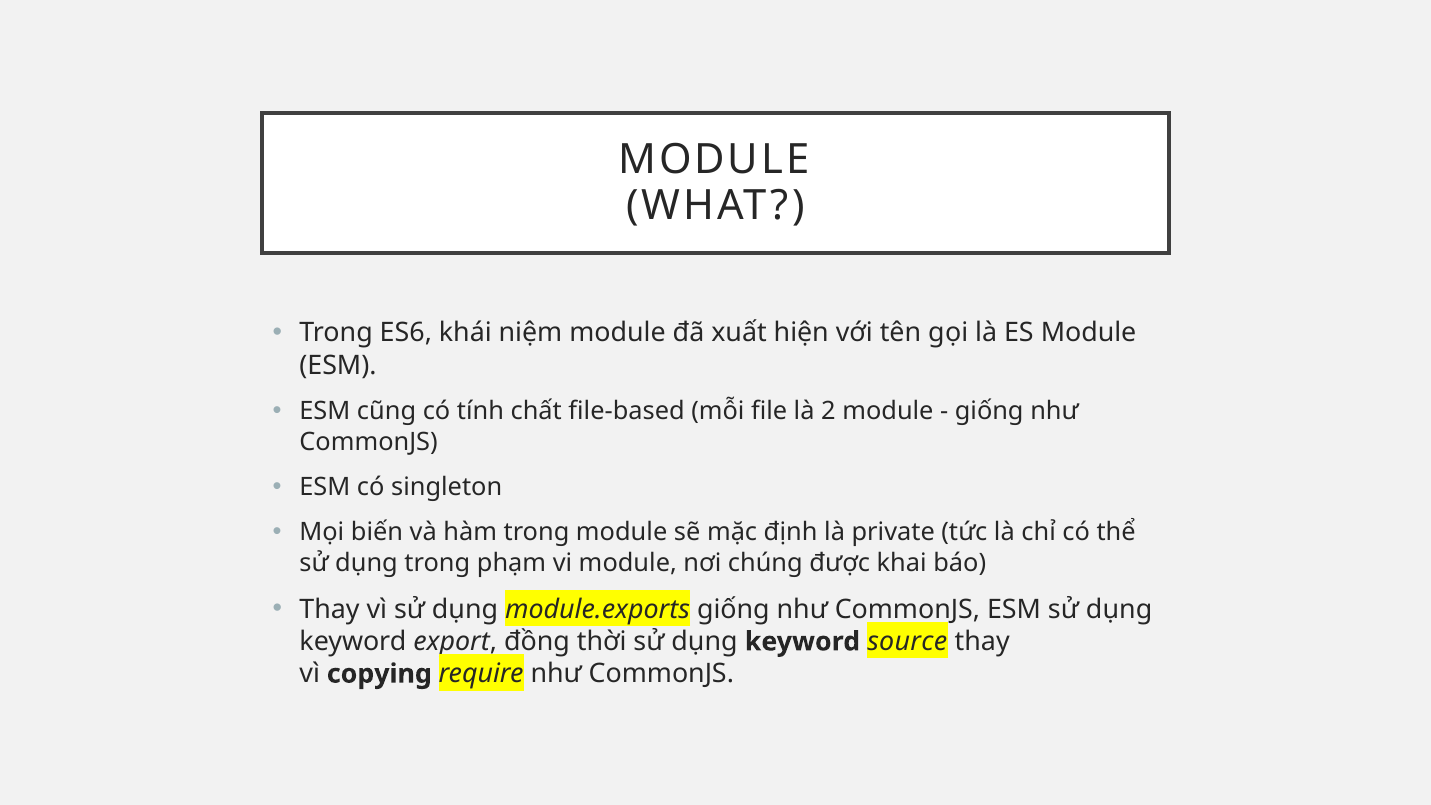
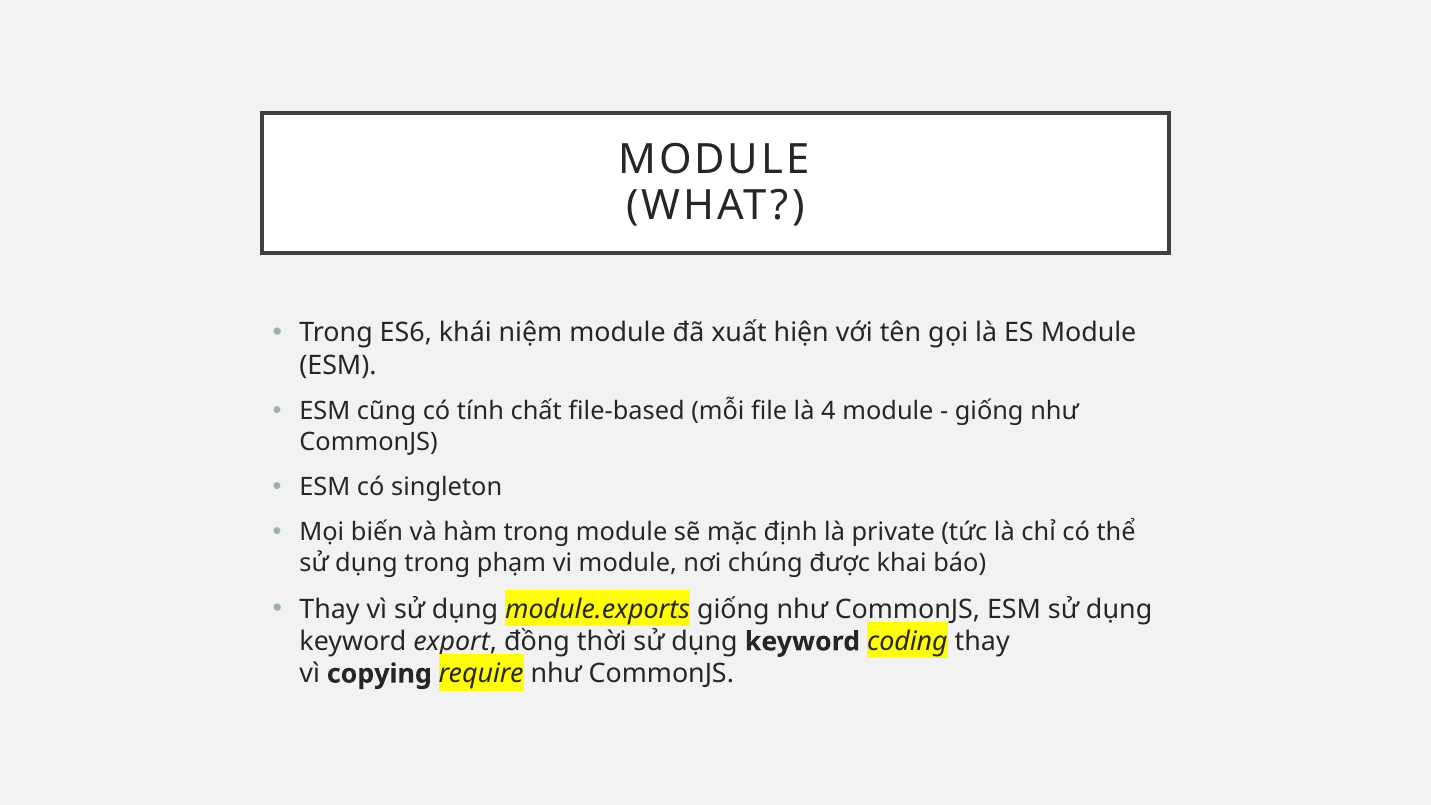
2: 2 -> 4 (828, 411)
source: source -> coding (907, 642)
